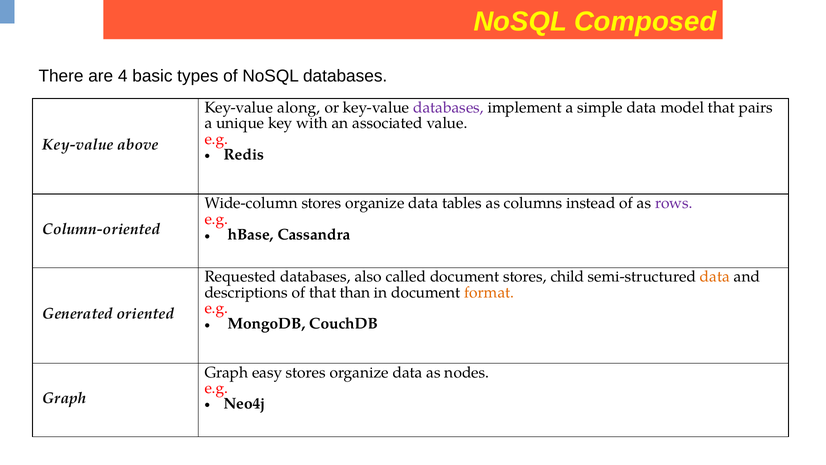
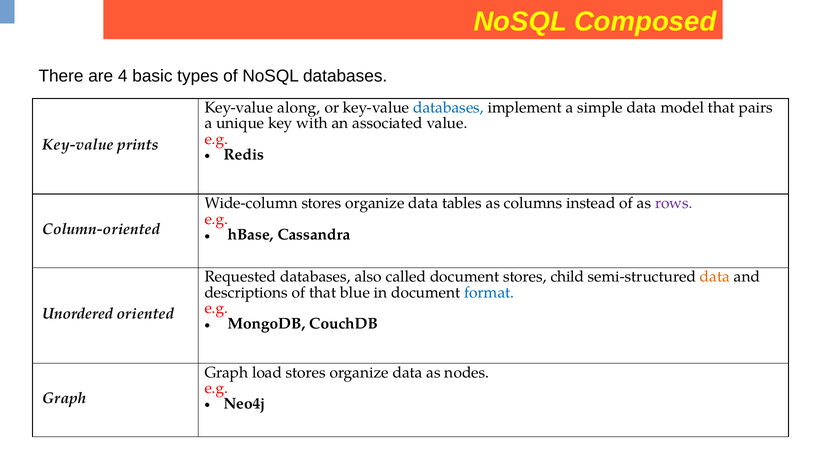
databases colour: purple -> blue (449, 108)
above: above -> prints (138, 145)
than: than -> blue (355, 292)
format colour: orange -> blue (489, 292)
Generated: Generated -> Unordered (78, 313)
easy: easy -> load (267, 372)
